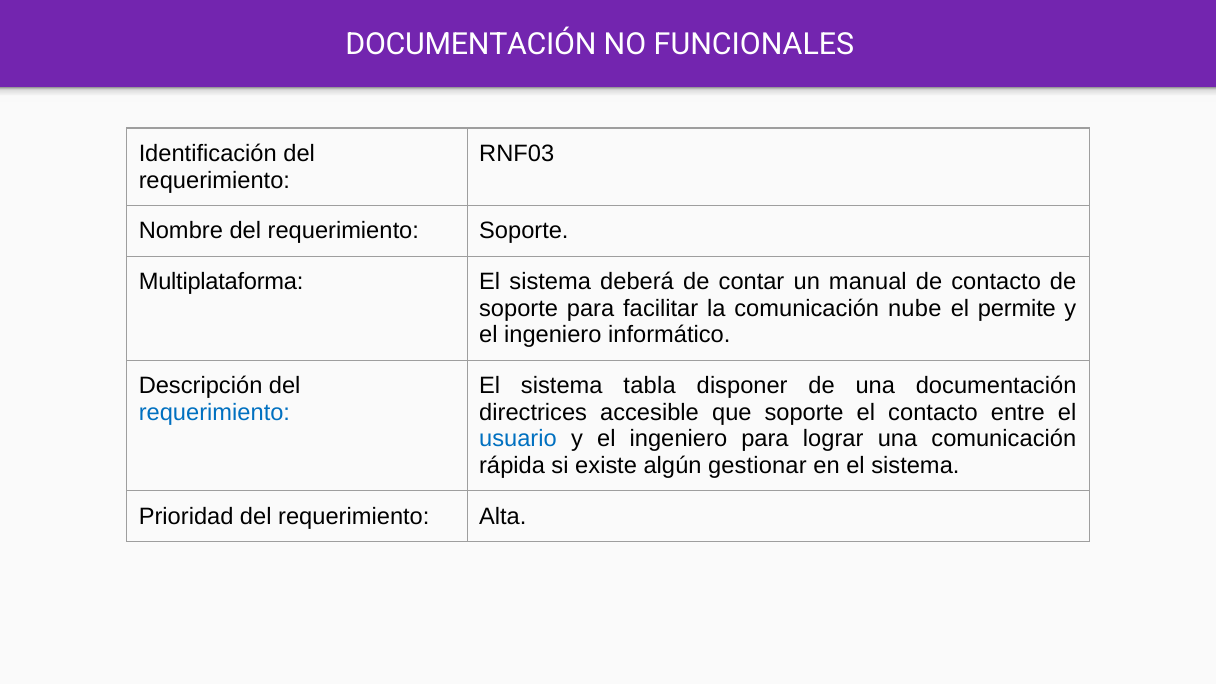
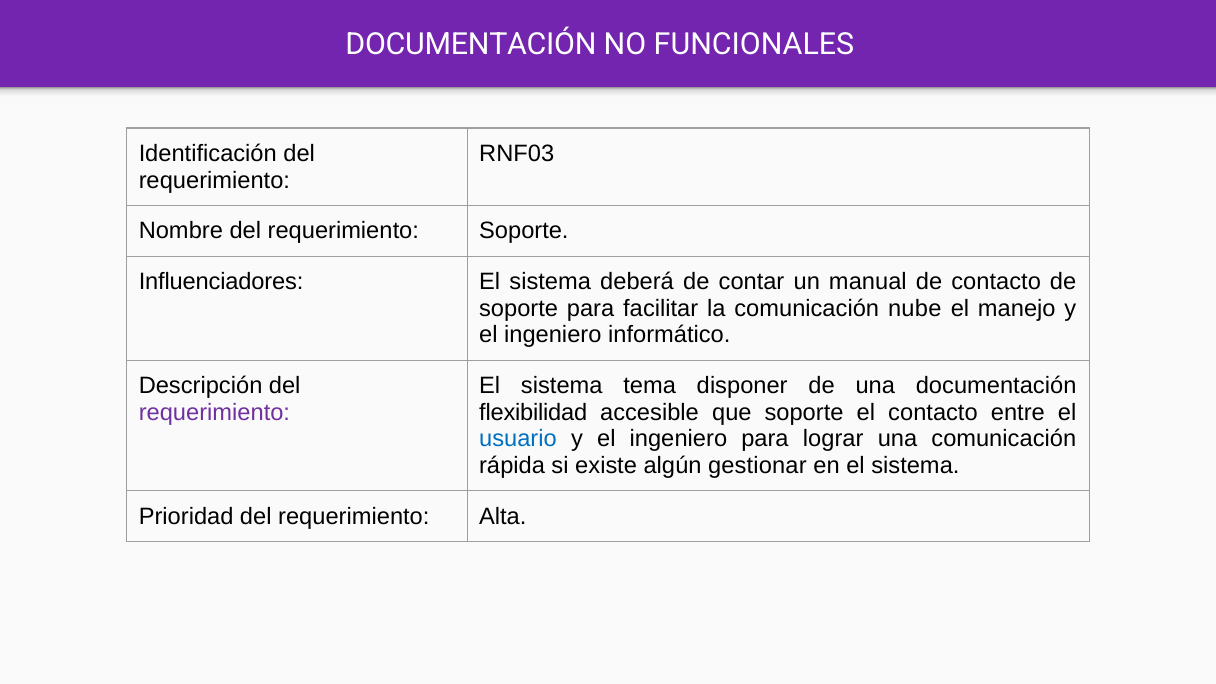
Multiplataforma: Multiplataforma -> Influenciadores (221, 282)
permite: permite -> manejo (1017, 309)
tabla: tabla -> tema (650, 386)
requerimiento colour: blue -> purple (214, 413)
directrices: directrices -> flexibilidad (533, 413)
